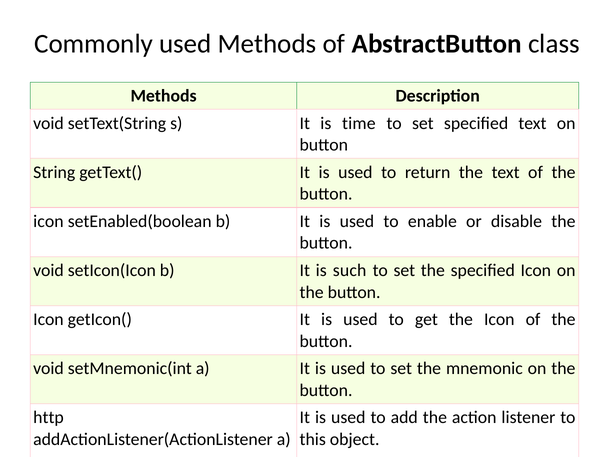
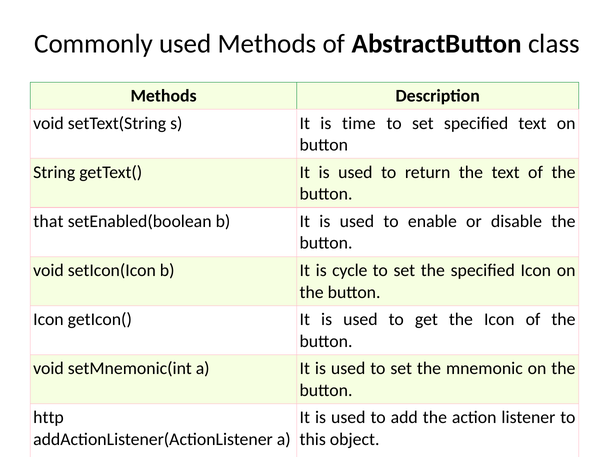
icon: icon -> that (48, 221)
such: such -> cycle (350, 270)
